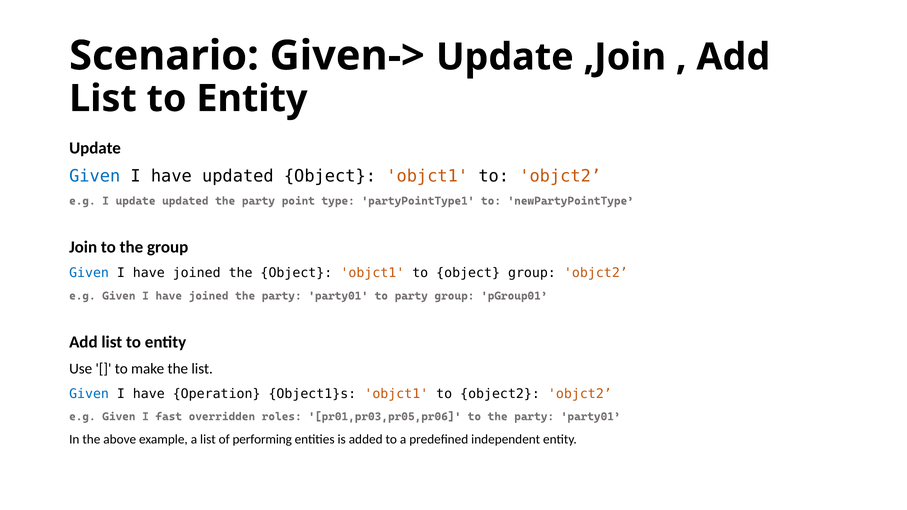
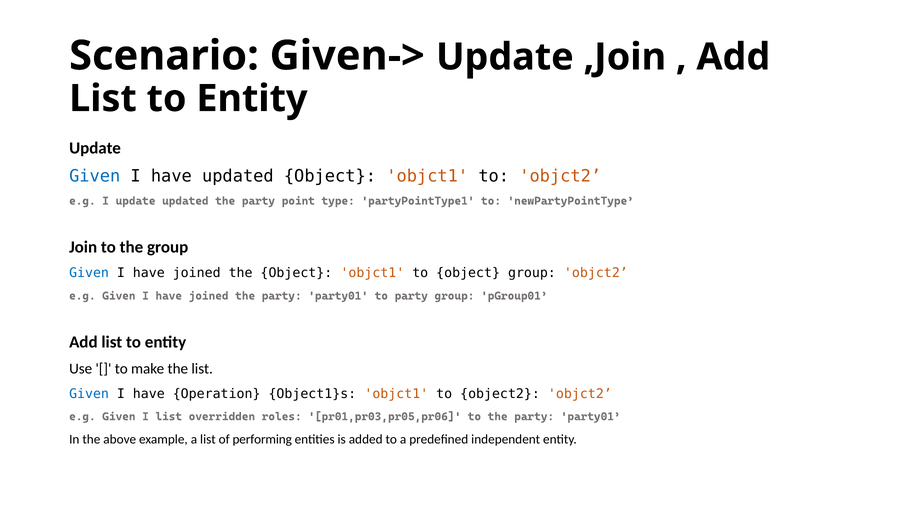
I fast: fast -> list (169, 417)
